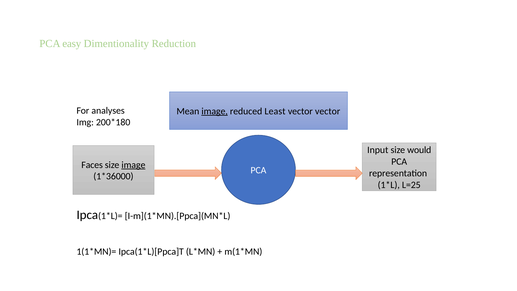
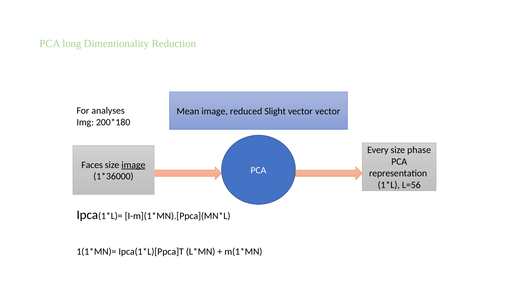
easy: easy -> long (72, 44)
image underline: present -> none (215, 111)
Least: Least -> Slight (275, 111)
Input: Input -> Every (378, 150)
would: would -> phase (419, 150)
L=25: L=25 -> L=56 (411, 185)
